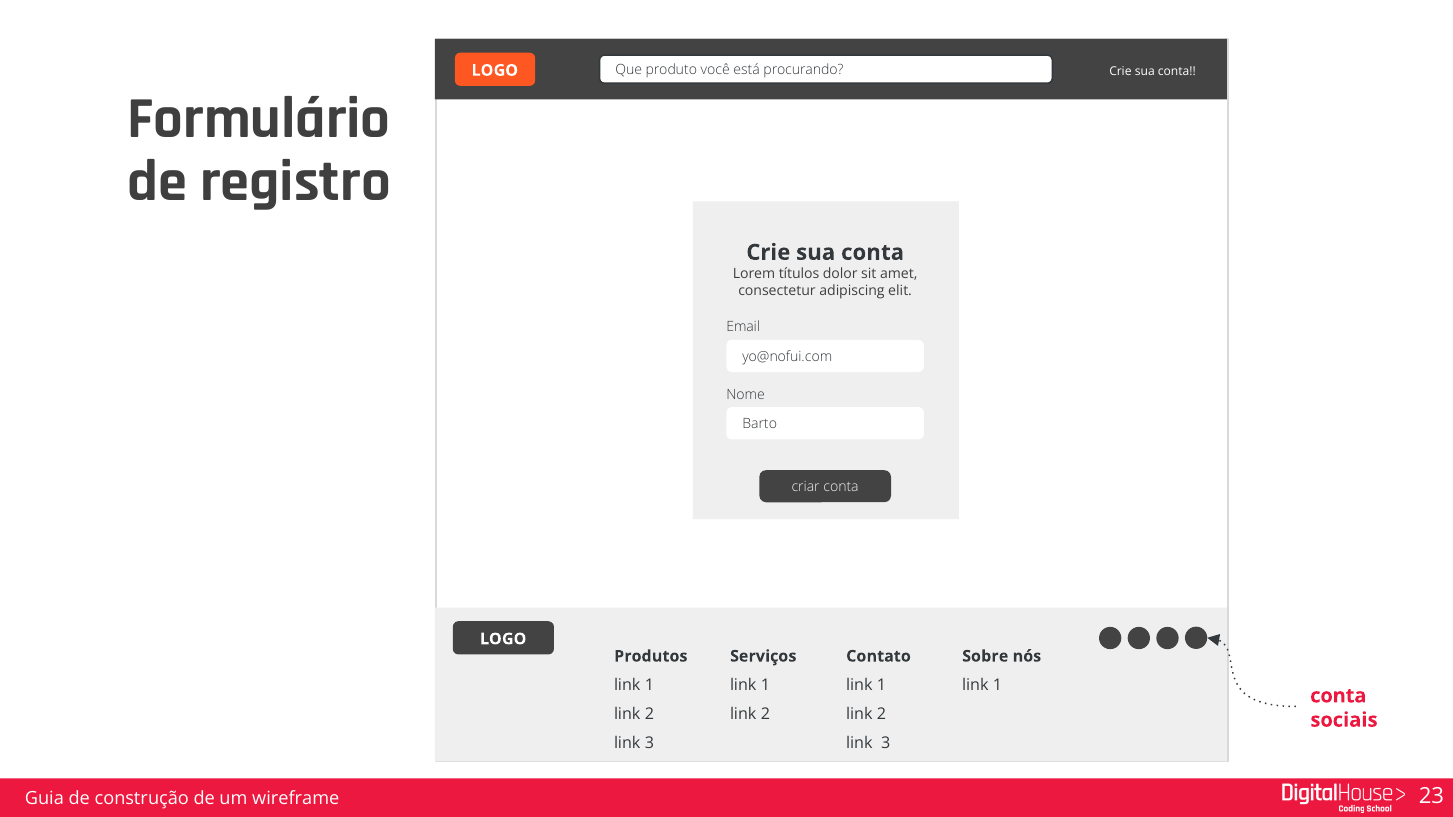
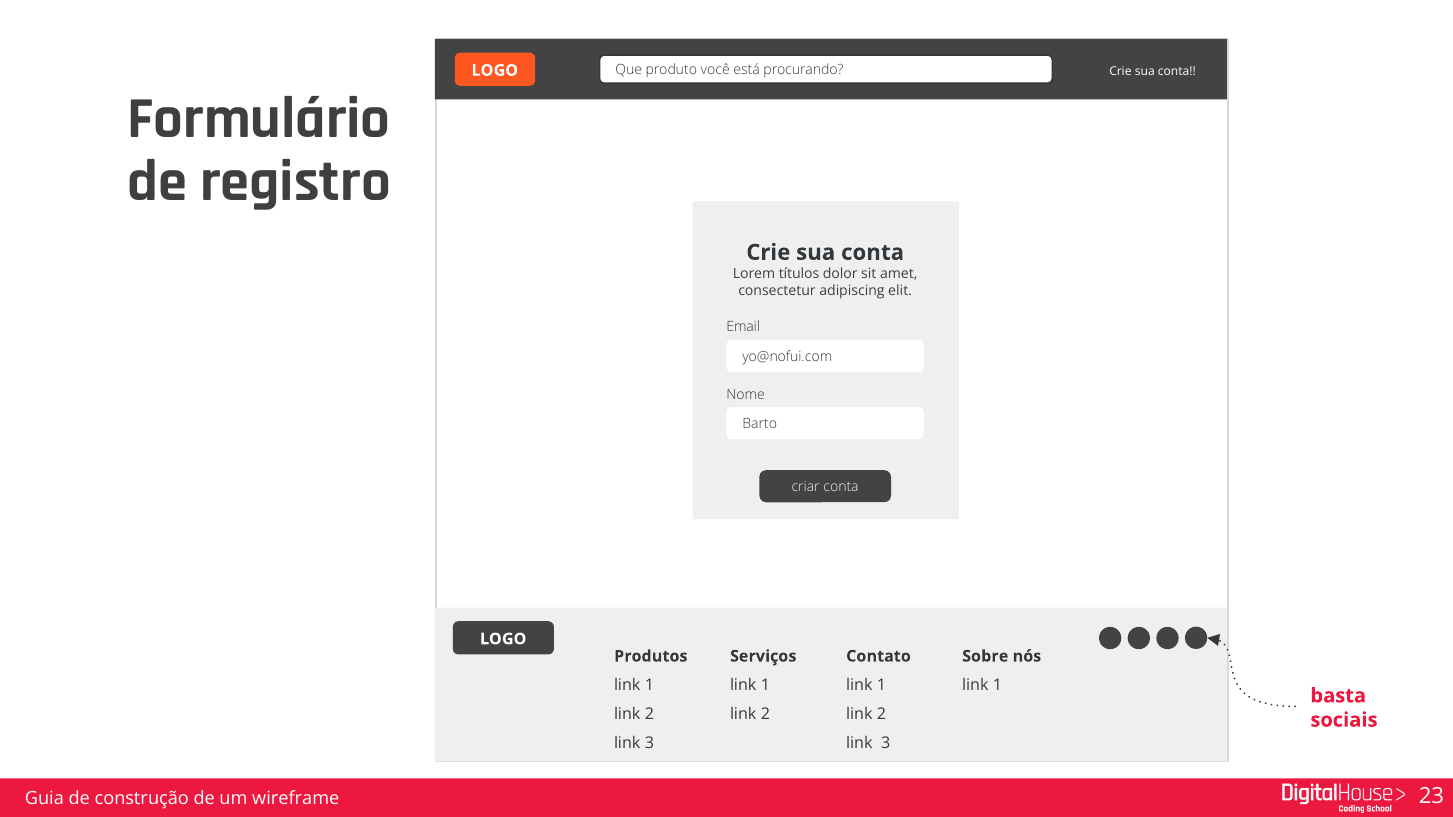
conta: conta -> basta (1338, 696)
